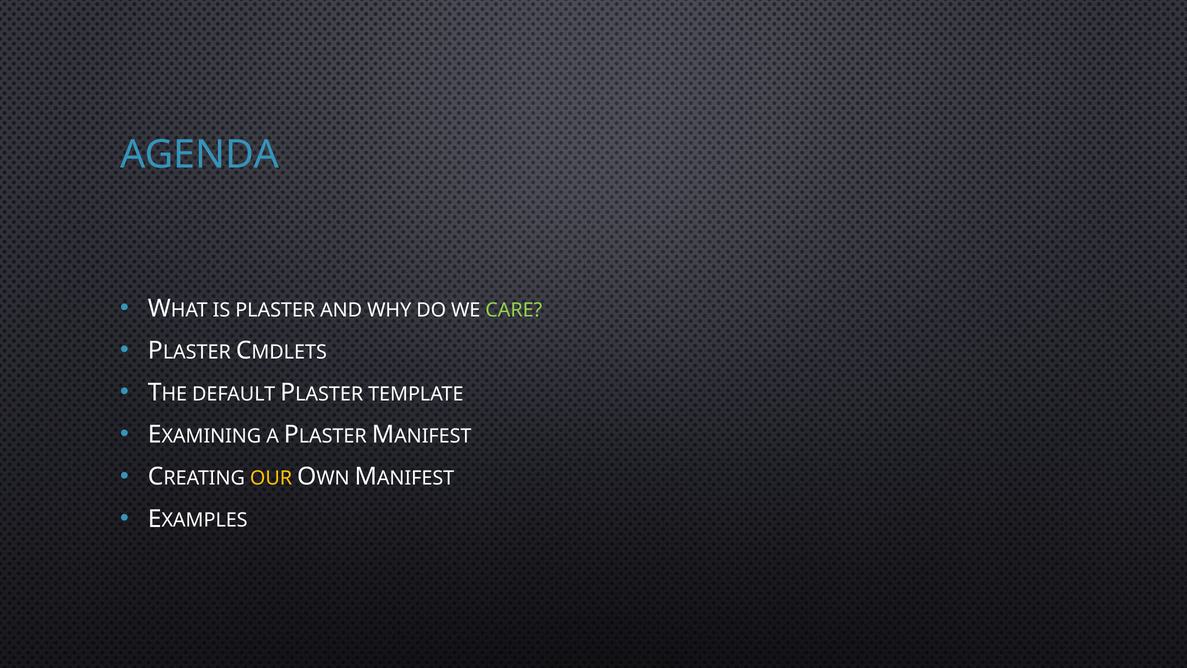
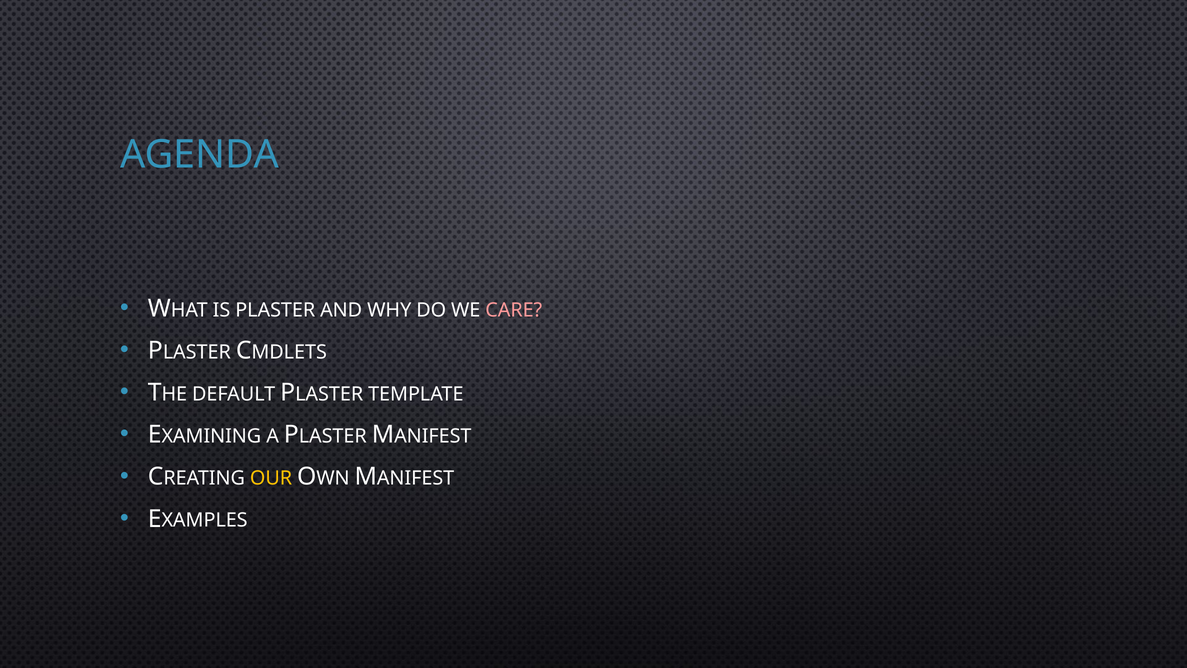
CARE colour: light green -> pink (514, 310)
